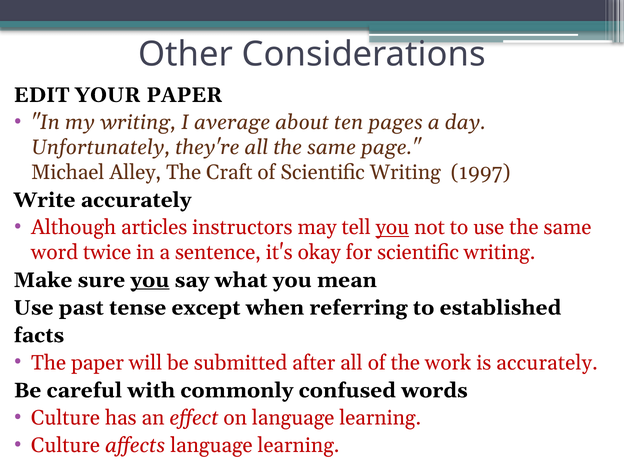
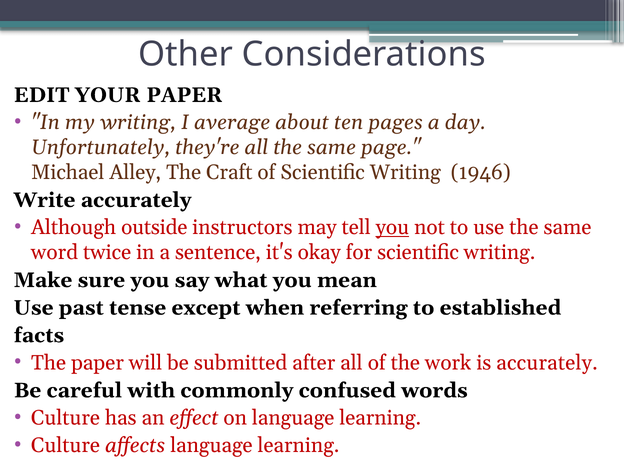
1997: 1997 -> 1946 (481, 172)
articles: articles -> outside (154, 228)
you underline: present -> none (150, 280)
